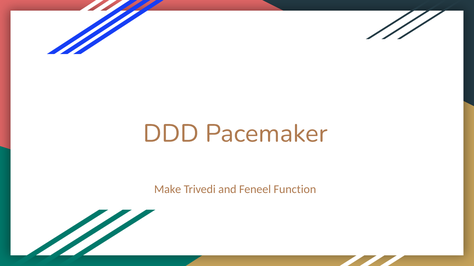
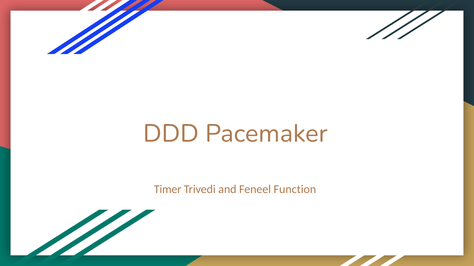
Make: Make -> Timer (168, 190)
